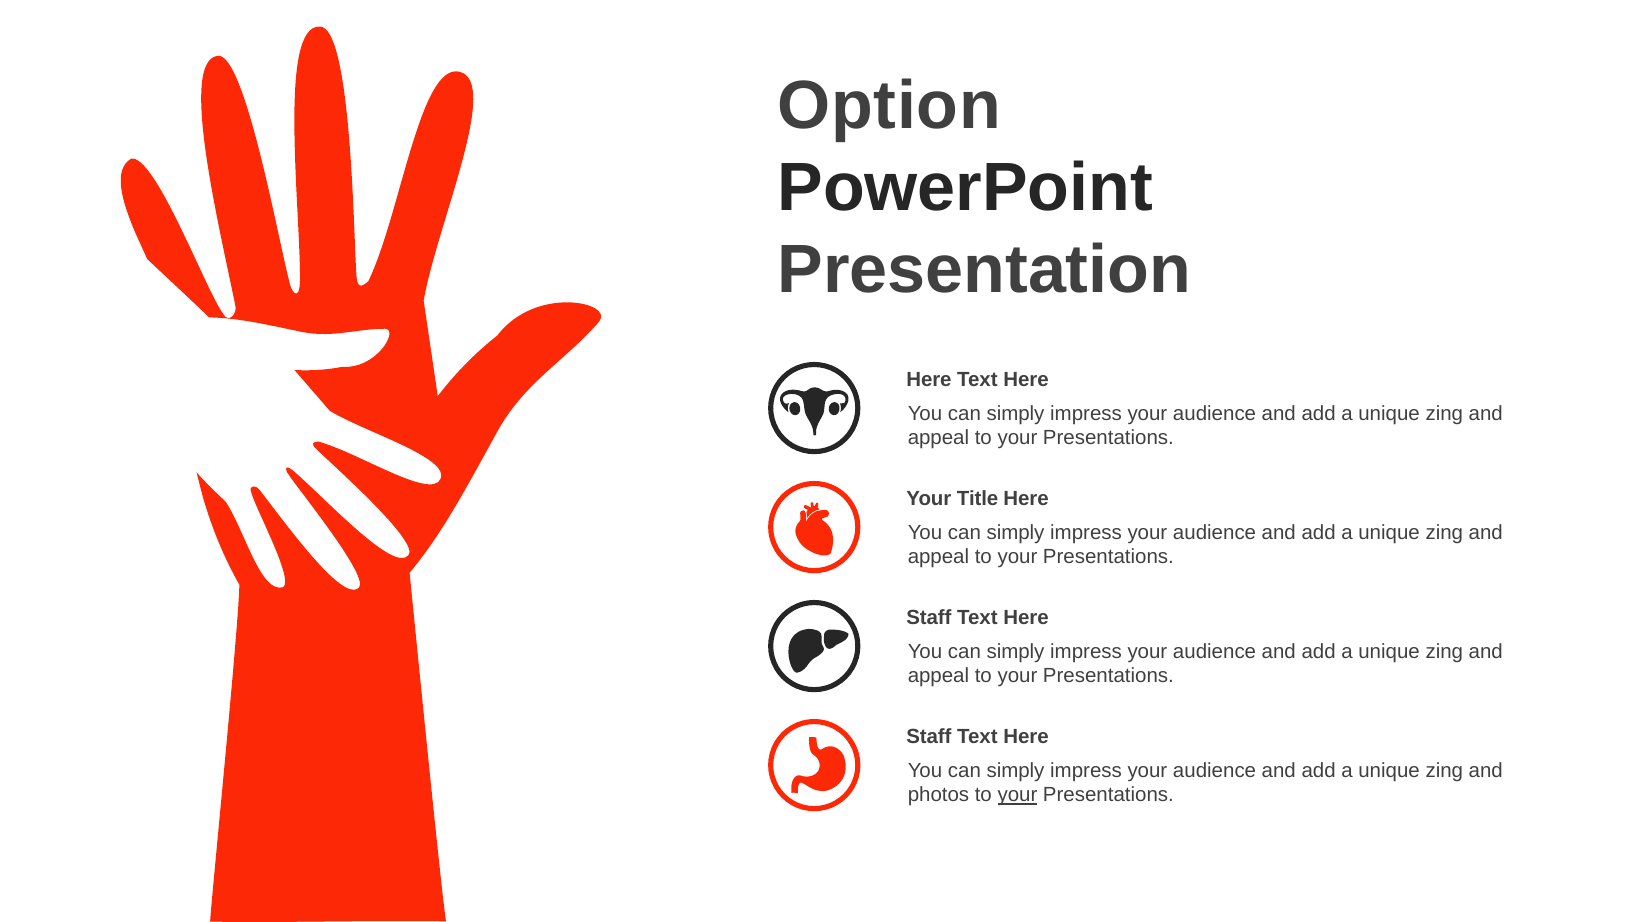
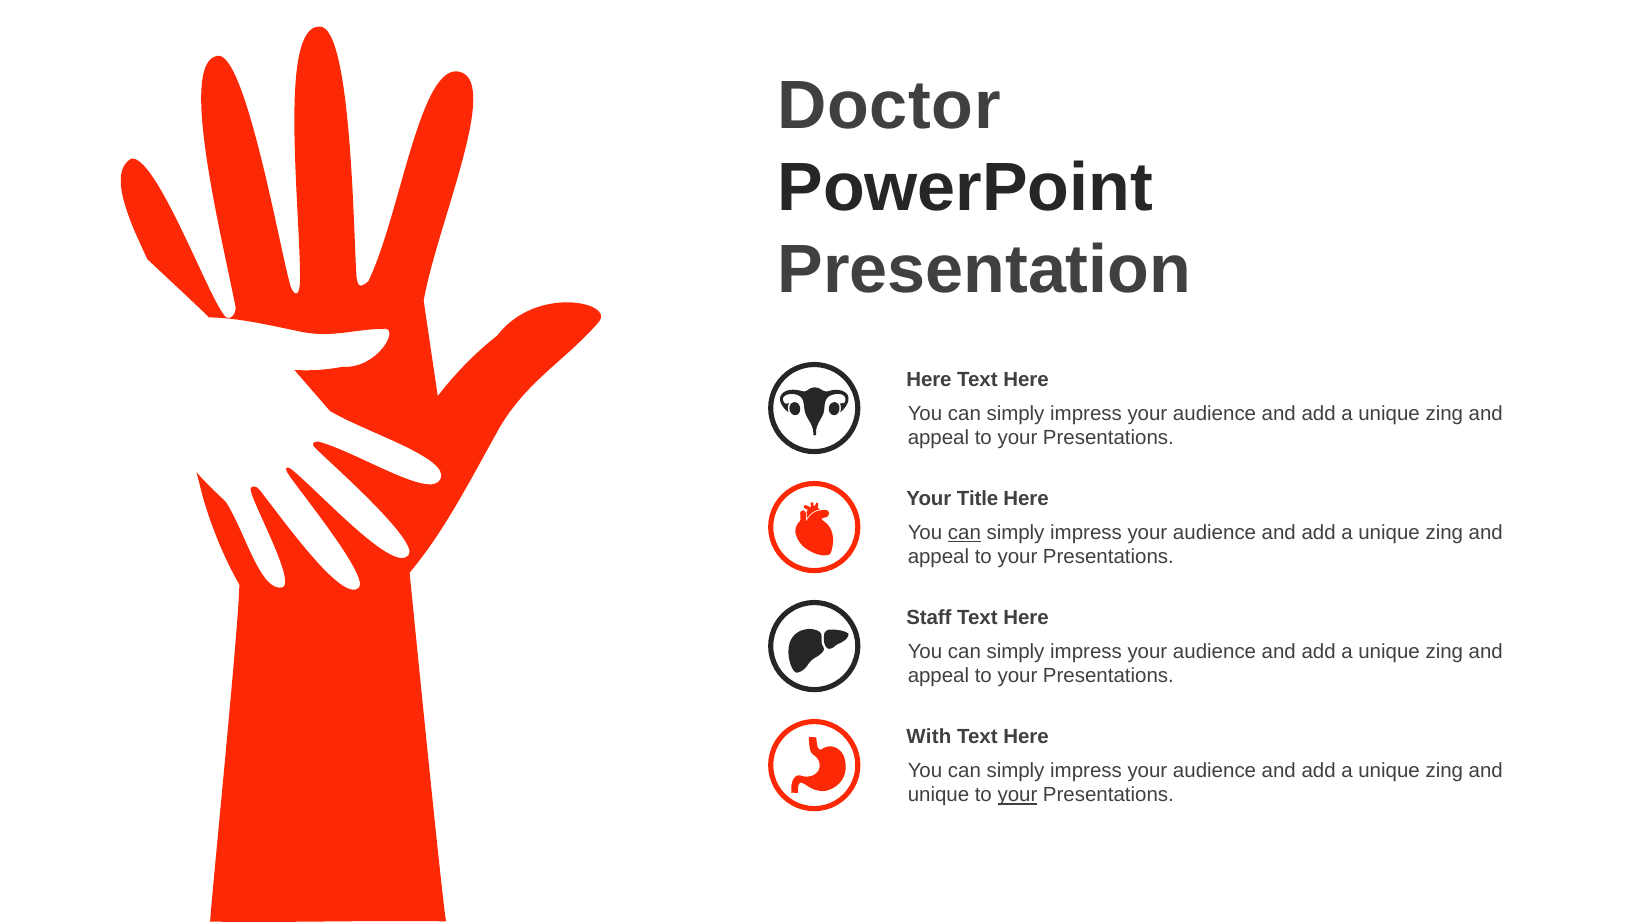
Option: Option -> Doctor (889, 106)
can underline: none -> present (964, 533)
Staff: Staff -> With (929, 737)
photos: photos -> unique (938, 796)
